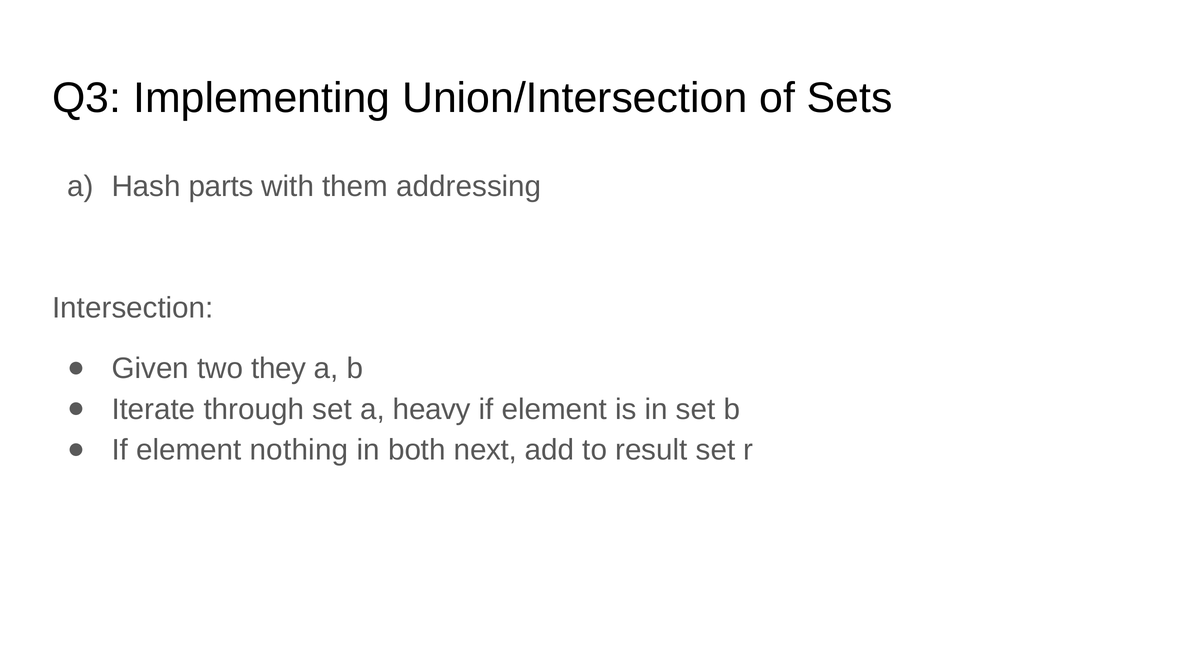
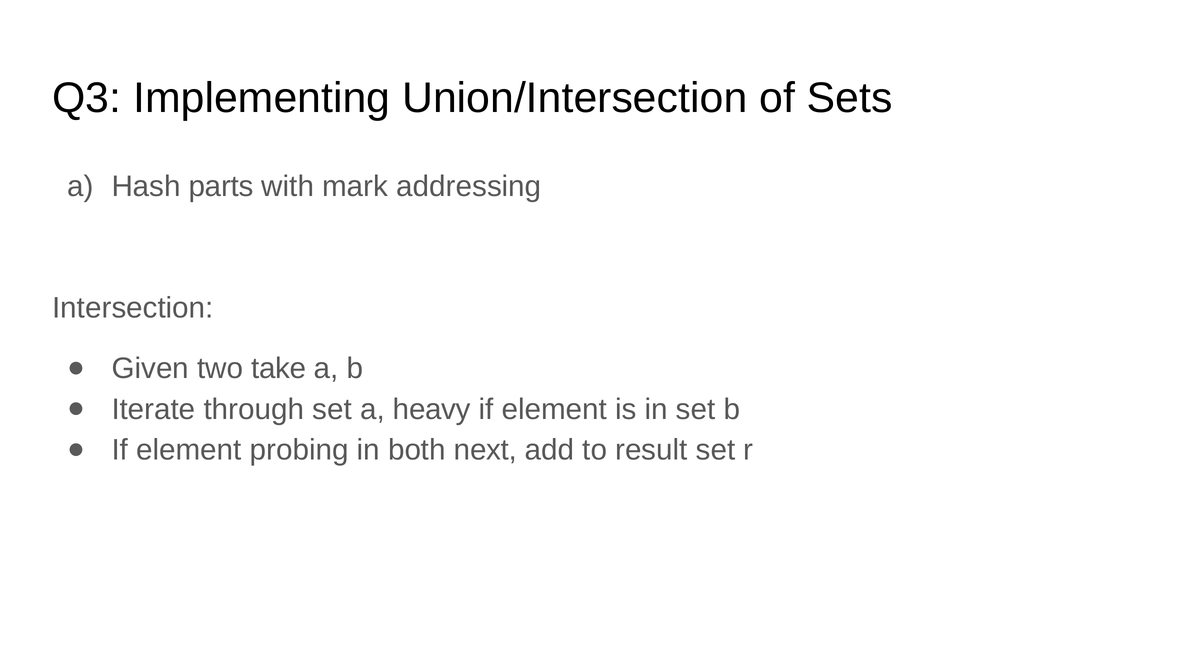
them: them -> mark (355, 187)
they: they -> take (279, 368)
nothing: nothing -> probing (299, 450)
